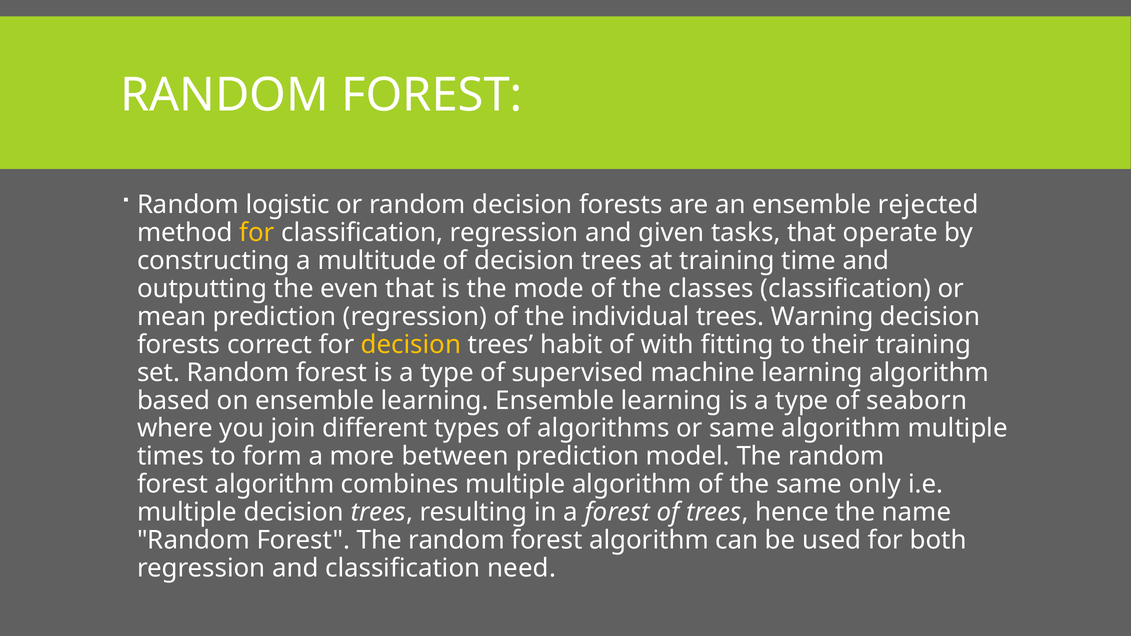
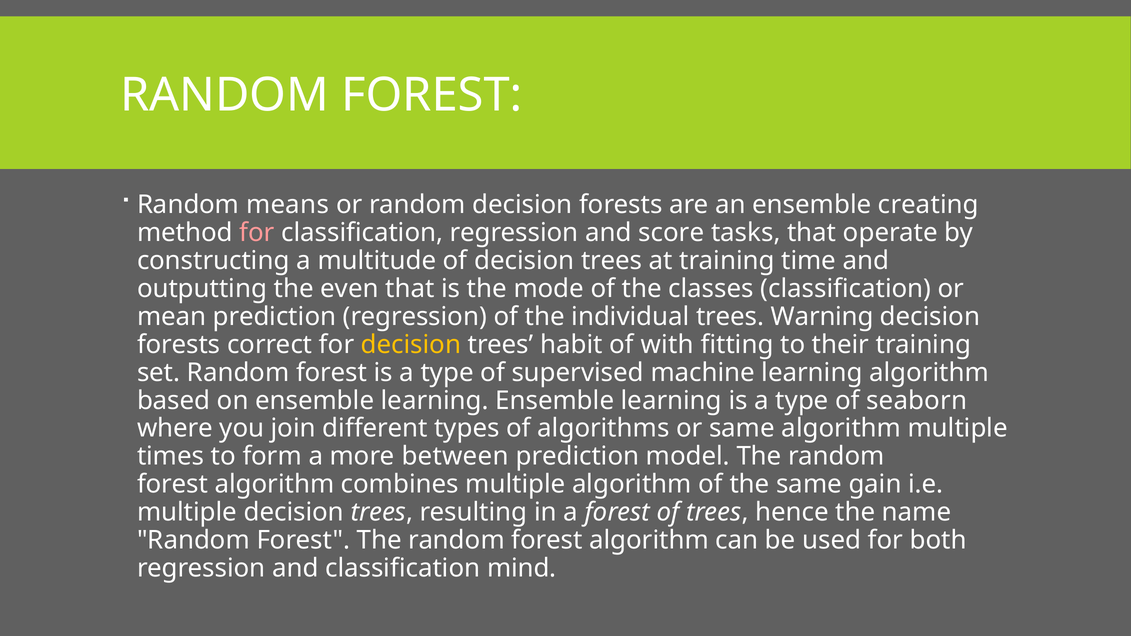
logistic: logistic -> means (288, 205)
rejected: rejected -> creating (928, 205)
for colour: yellow -> pink (257, 233)
given: given -> score (671, 233)
only: only -> gain (875, 485)
need: need -> mind (522, 568)
